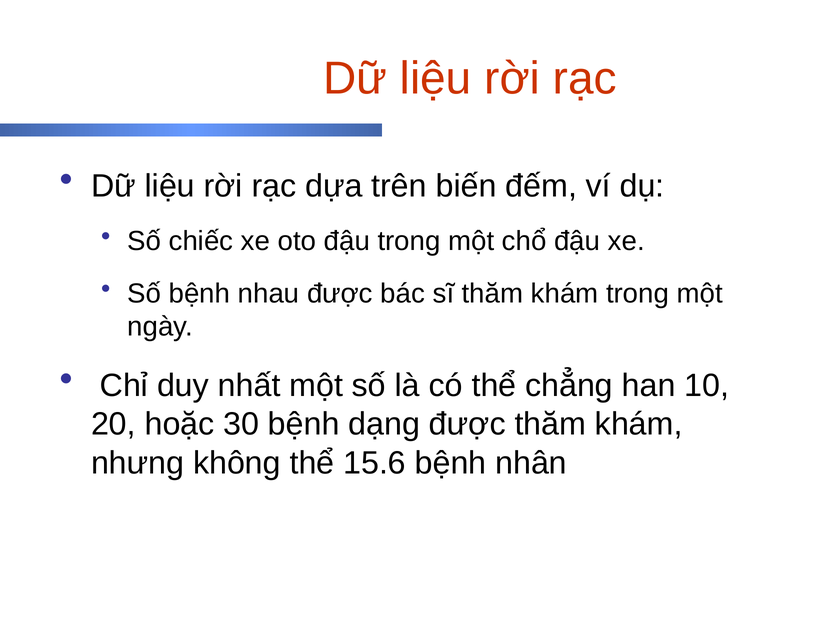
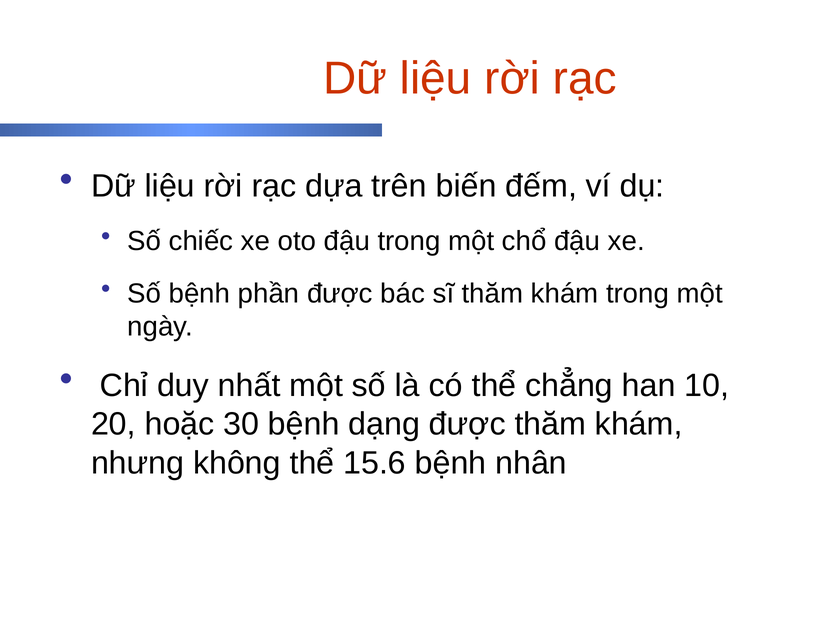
nhau: nhau -> phần (269, 293)
